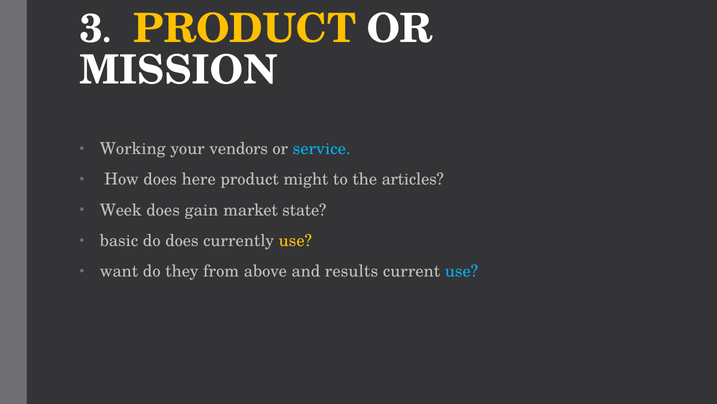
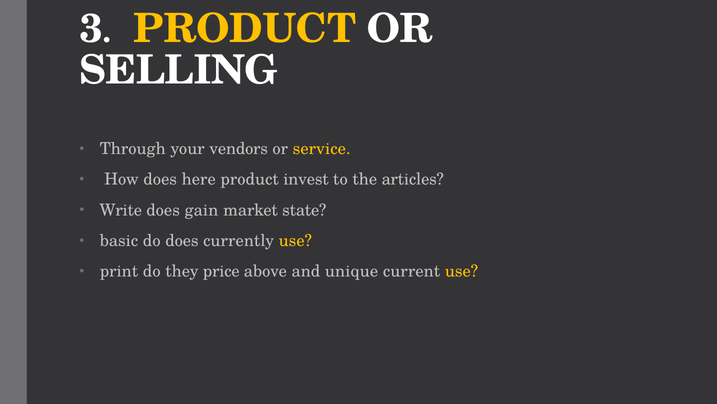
MISSION: MISSION -> SELLING (179, 70)
Working: Working -> Through (133, 148)
service colour: light blue -> yellow (322, 148)
might: might -> invest (306, 179)
Week: Week -> Write (121, 210)
want: want -> print (119, 271)
from: from -> price (221, 271)
results: results -> unique (352, 271)
use colour: light blue -> yellow (462, 271)
